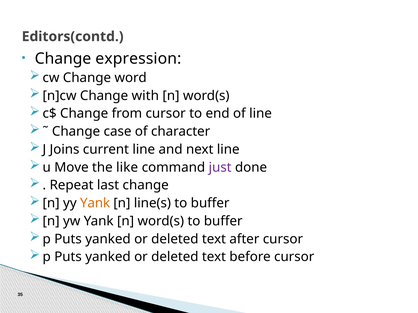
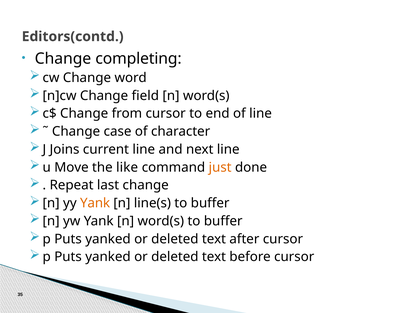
expression: expression -> completing (138, 59)
with: with -> field (145, 96)
just colour: purple -> orange (220, 168)
